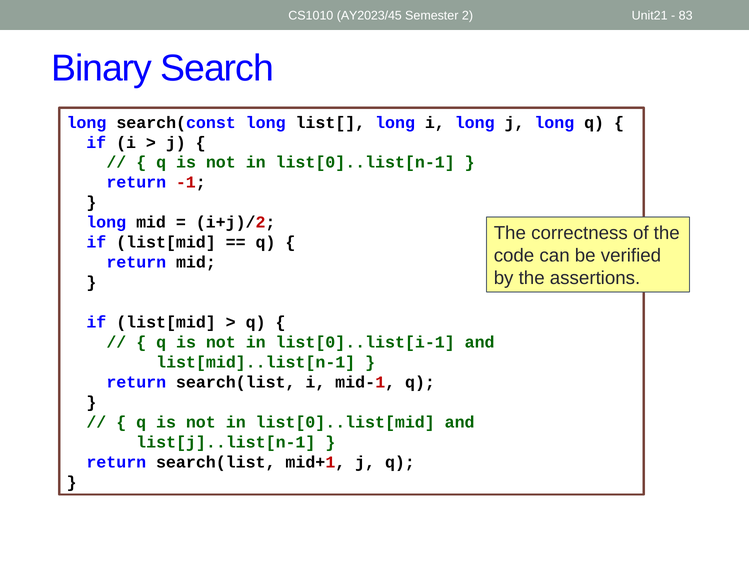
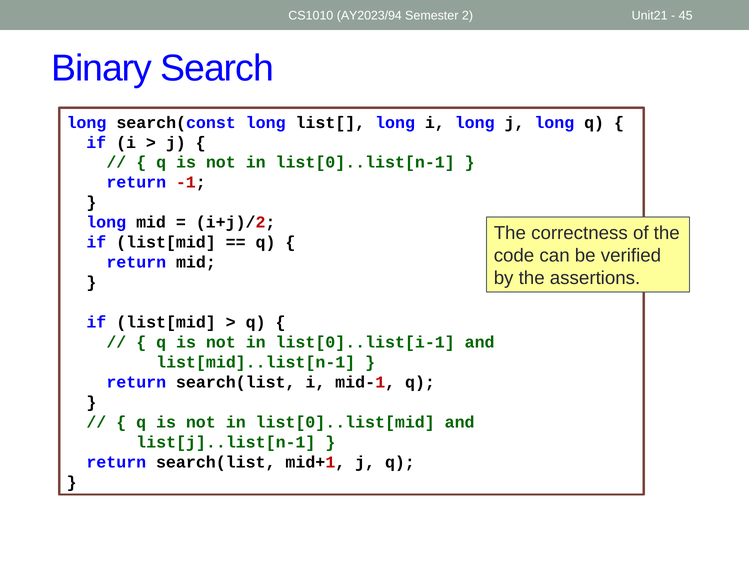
AY2023/45: AY2023/45 -> AY2023/94 (369, 16)
83: 83 -> 45 (686, 16)
